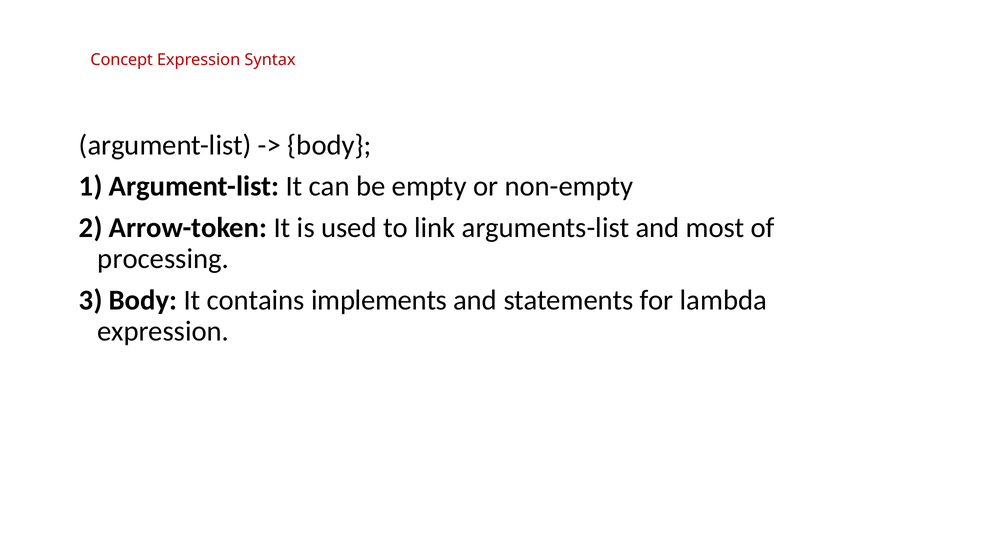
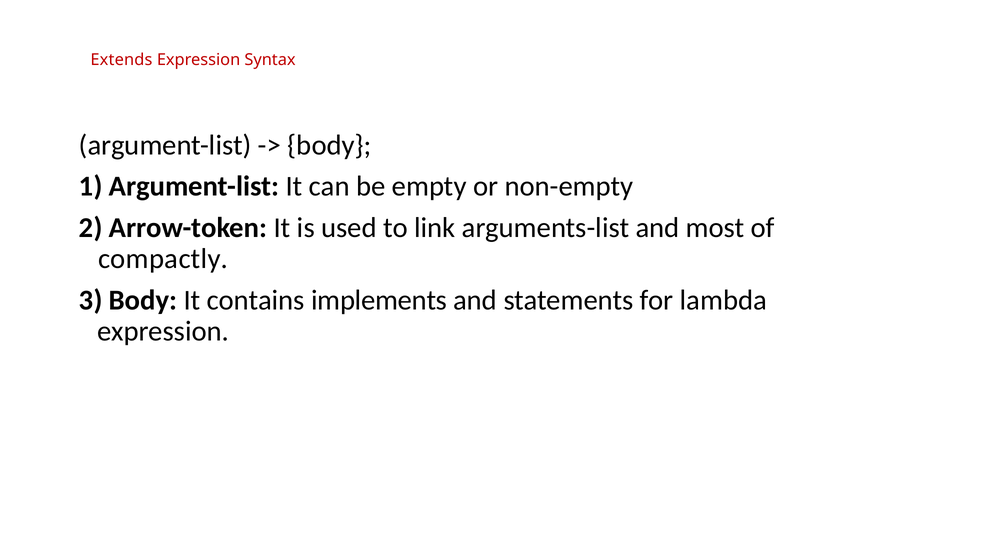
Concept: Concept -> Extends (121, 60)
processing: processing -> compactly (163, 259)
